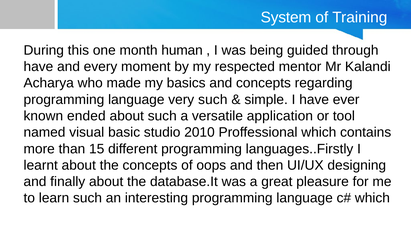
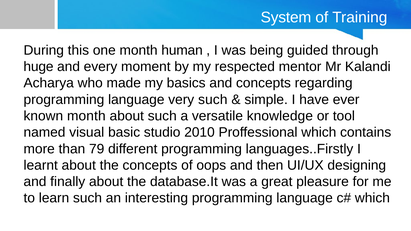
have: have -> huge (38, 67)
known ended: ended -> month (86, 116)
application: application -> knowledge (280, 116)
15: 15 -> 79 (97, 149)
